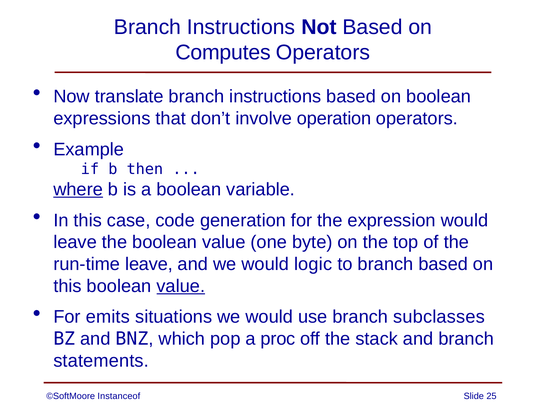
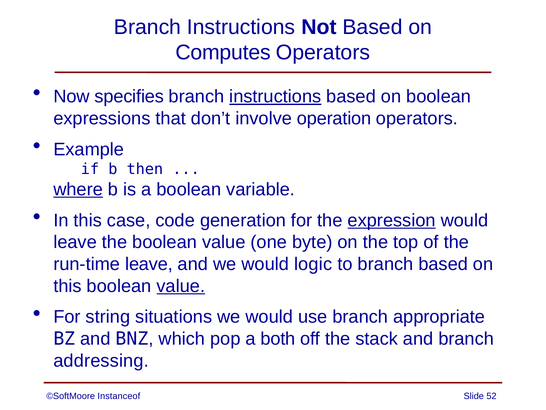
translate: translate -> specifies (129, 96)
instructions underline: none -> present (275, 96)
expression underline: none -> present (392, 220)
emits: emits -> string (108, 317)
subclasses: subclasses -> appropriate (439, 317)
proc: proc -> both (278, 338)
statements: statements -> addressing (101, 360)
25: 25 -> 52 (491, 396)
